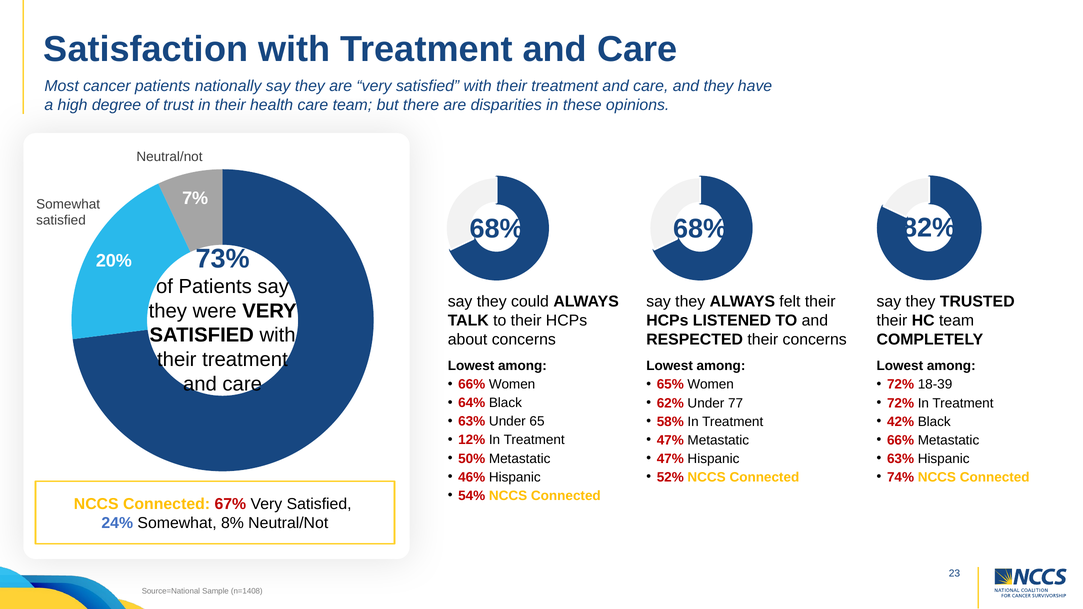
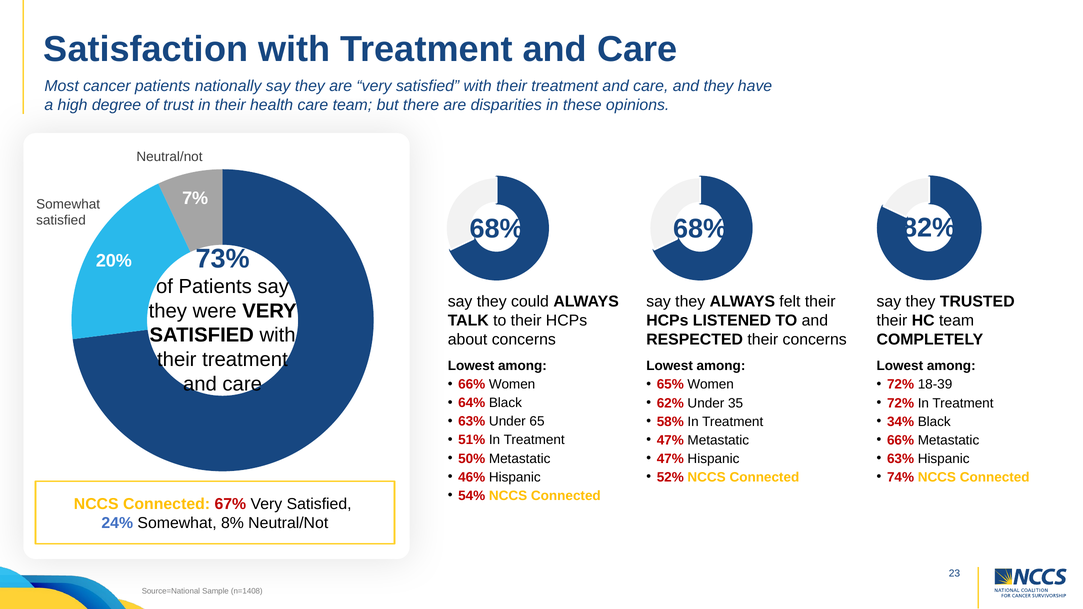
77: 77 -> 35 (736, 403)
42%: 42% -> 34% (901, 422)
12%: 12% -> 51% (472, 440)
